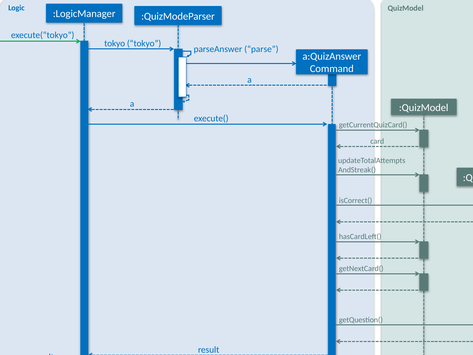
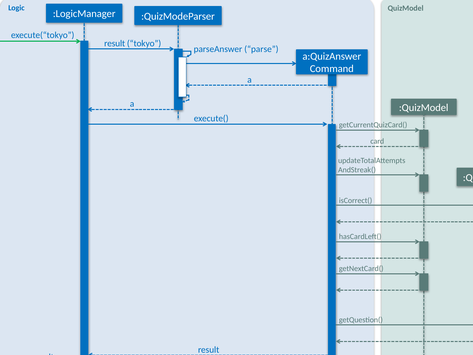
tokyo: tokyo -> result (115, 44)
